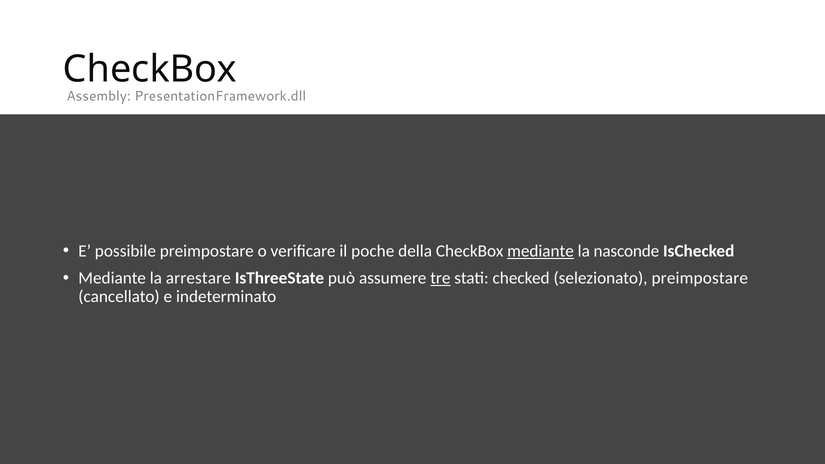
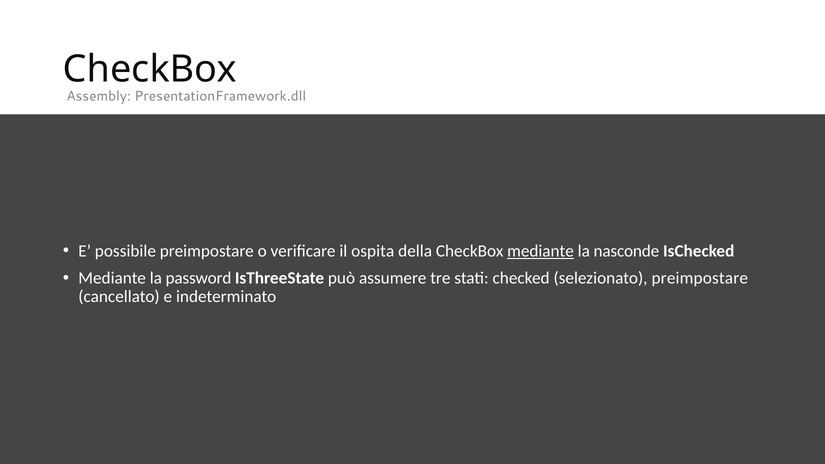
poche: poche -> ospita (373, 251)
arrestare: arrestare -> password (198, 278)
tre underline: present -> none (440, 278)
